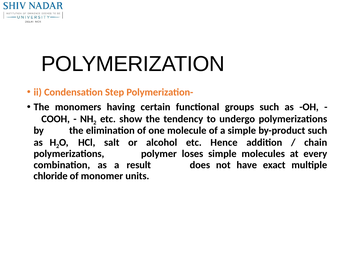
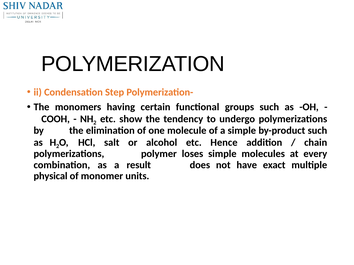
chloride: chloride -> physical (51, 176)
